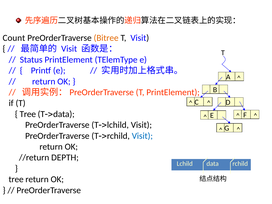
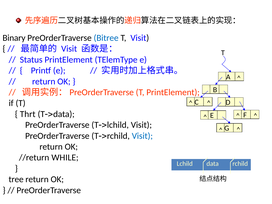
Count: Count -> Binary (14, 38)
Bitree colour: orange -> blue (106, 38)
Tree: Tree -> Thrt (28, 114)
DEPTH: DEPTH -> WHILE (65, 158)
